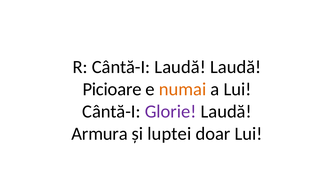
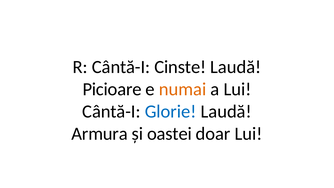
Cântă-I Laudă: Laudă -> Cinste (180, 67)
Glorie colour: purple -> blue (171, 111)
luptei: luptei -> oastei (169, 134)
